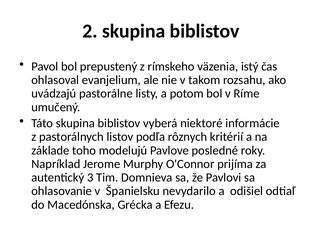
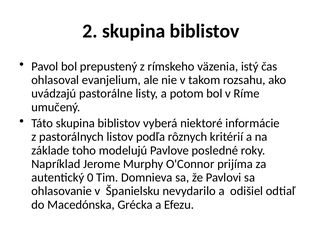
3: 3 -> 0 (90, 177)
